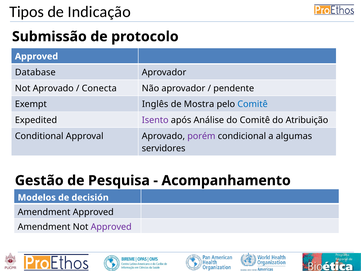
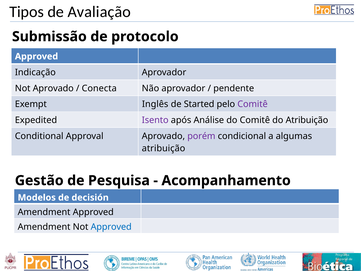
Indicação: Indicação -> Avaliação (99, 12)
Database: Database -> Indicação (35, 72)
Mostra: Mostra -> Started (199, 104)
Comitê colour: blue -> purple (253, 104)
servidores: servidores -> atribuição (164, 148)
Approved colour: purple -> blue (111, 227)
